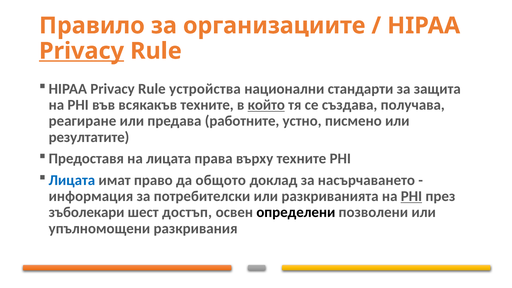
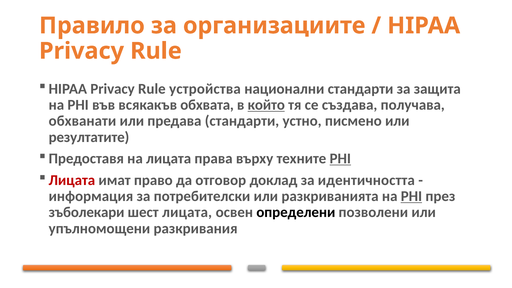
Privacy underline: present -> none (82, 51)
всякакъв техните: техните -> обхвата (207, 105)
реагиране: реагиране -> обхванати (82, 121)
предава работните: работните -> стандарти (242, 121)
PHI underline: none -> present (340, 159)
Лицата colour: blue -> red (72, 180)
общото: общото -> отговор (221, 180)
насърчаването: насърчаването -> идентичността (366, 180)
шест достъп: достъп -> лицата (187, 212)
